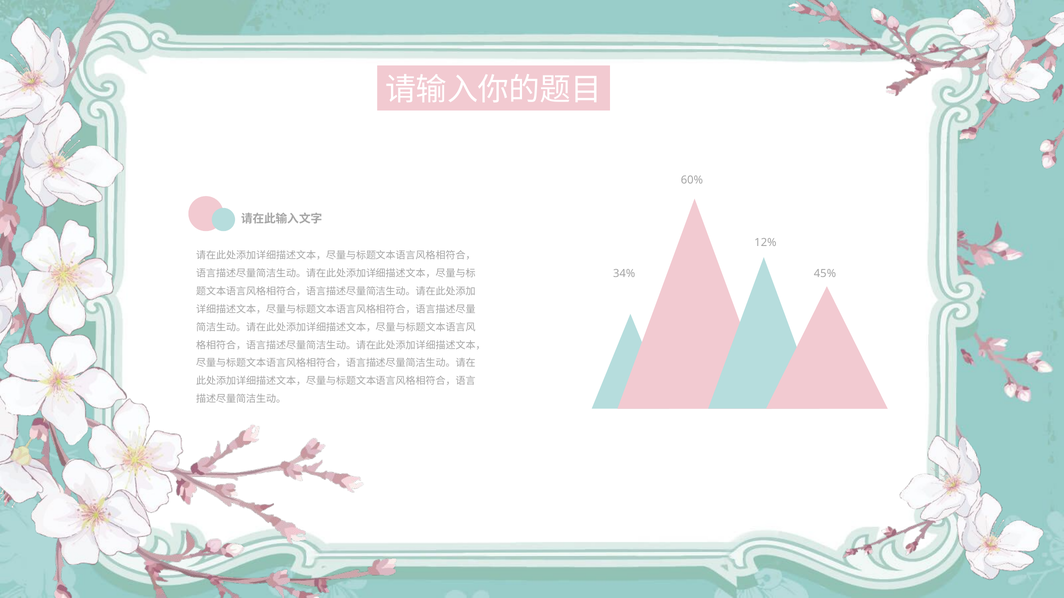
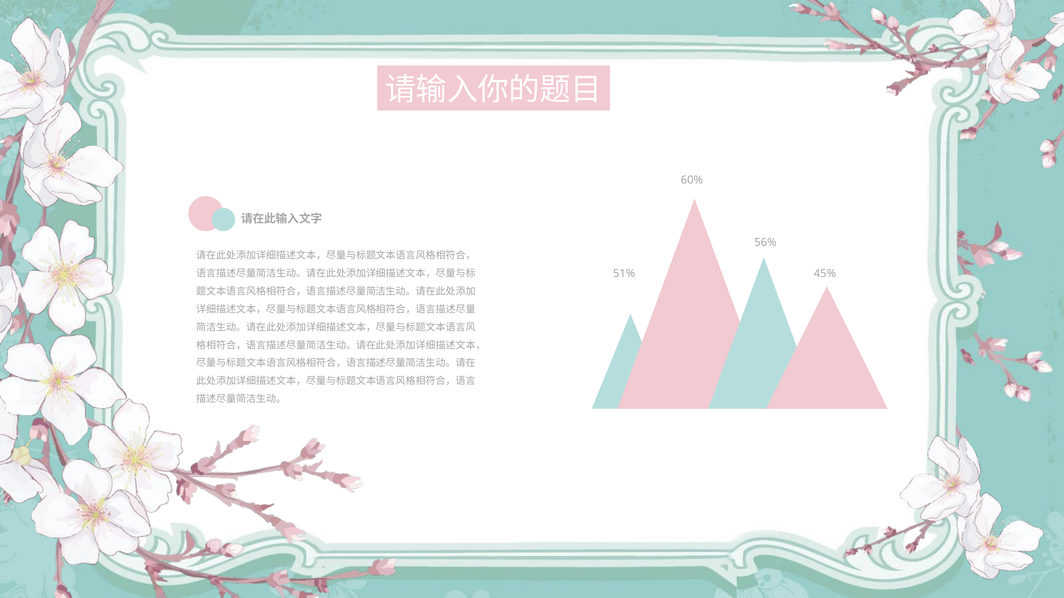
12%: 12% -> 56% (765, 243)
34%: 34% -> 51% (624, 274)
